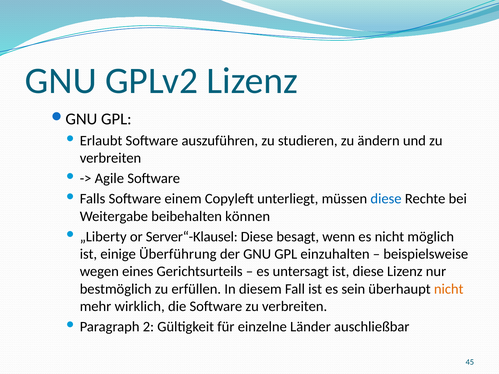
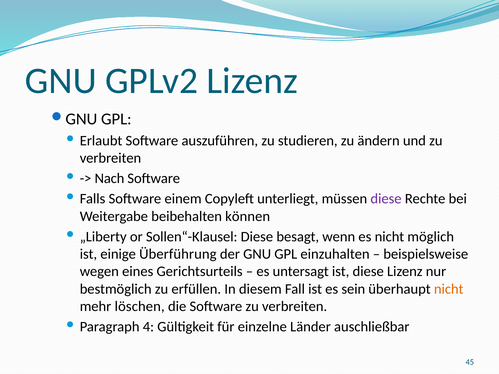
Agile: Agile -> Nach (109, 179)
diese colour: blue -> purple (386, 199)
Server“-Klausel: Server“-Klausel -> Sollen“-Klausel (192, 237)
wirklich: wirklich -> löschen (140, 307)
2: 2 -> 4 (148, 327)
